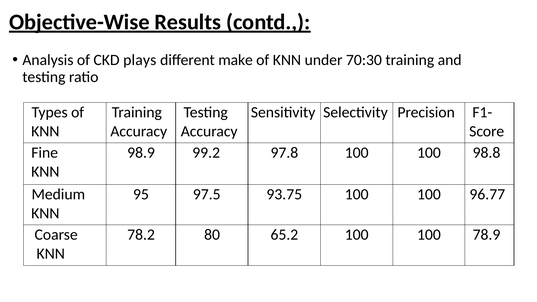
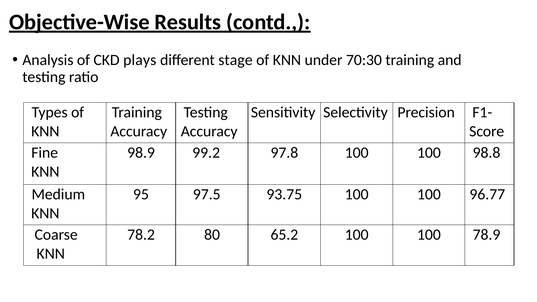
make: make -> stage (235, 60)
